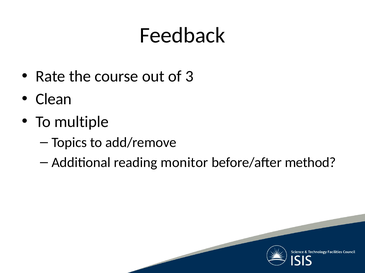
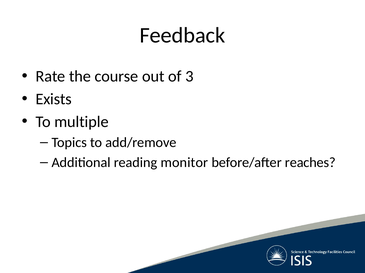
Clean: Clean -> Exists (54, 99)
method: method -> reaches (310, 163)
